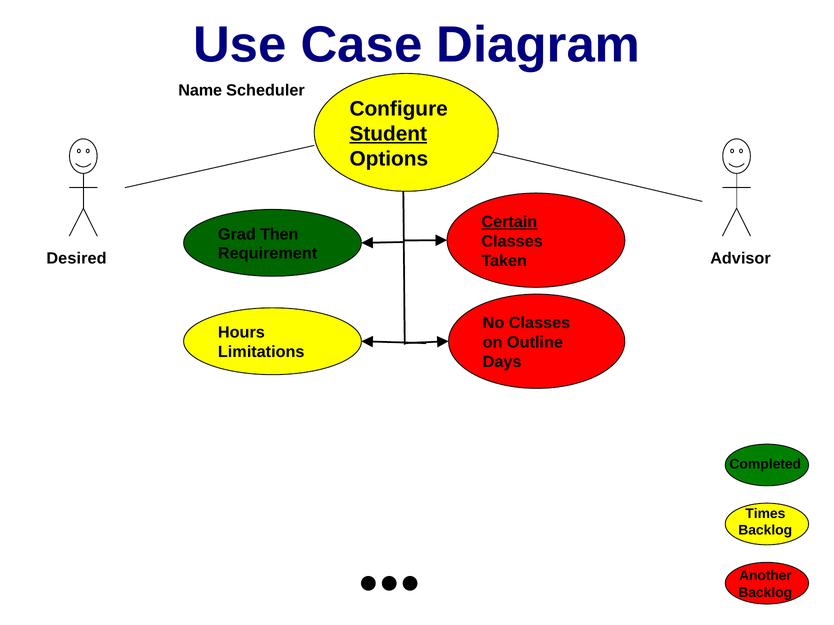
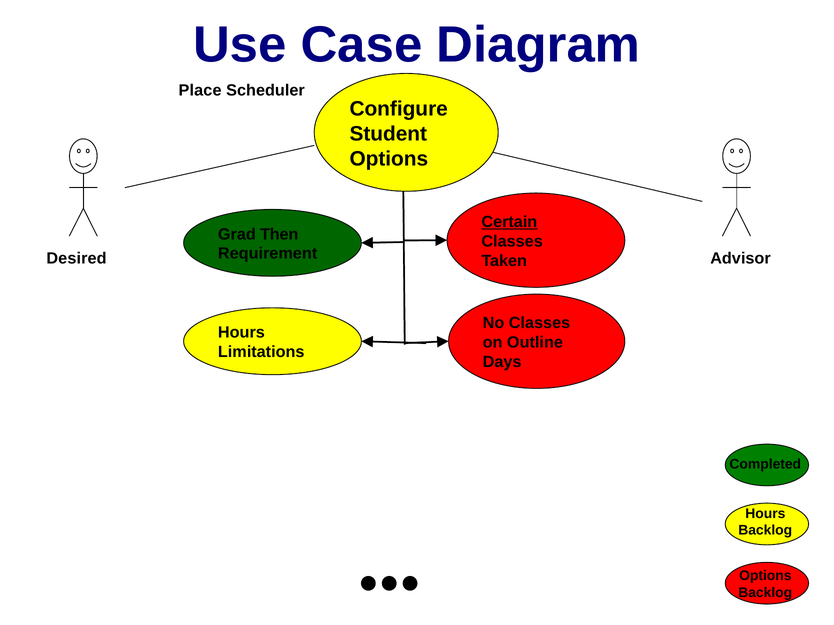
Name: Name -> Place (200, 91)
Student underline: present -> none (388, 134)
Times: Times -> Hours (765, 514)
Another: Another -> Options (765, 576)
